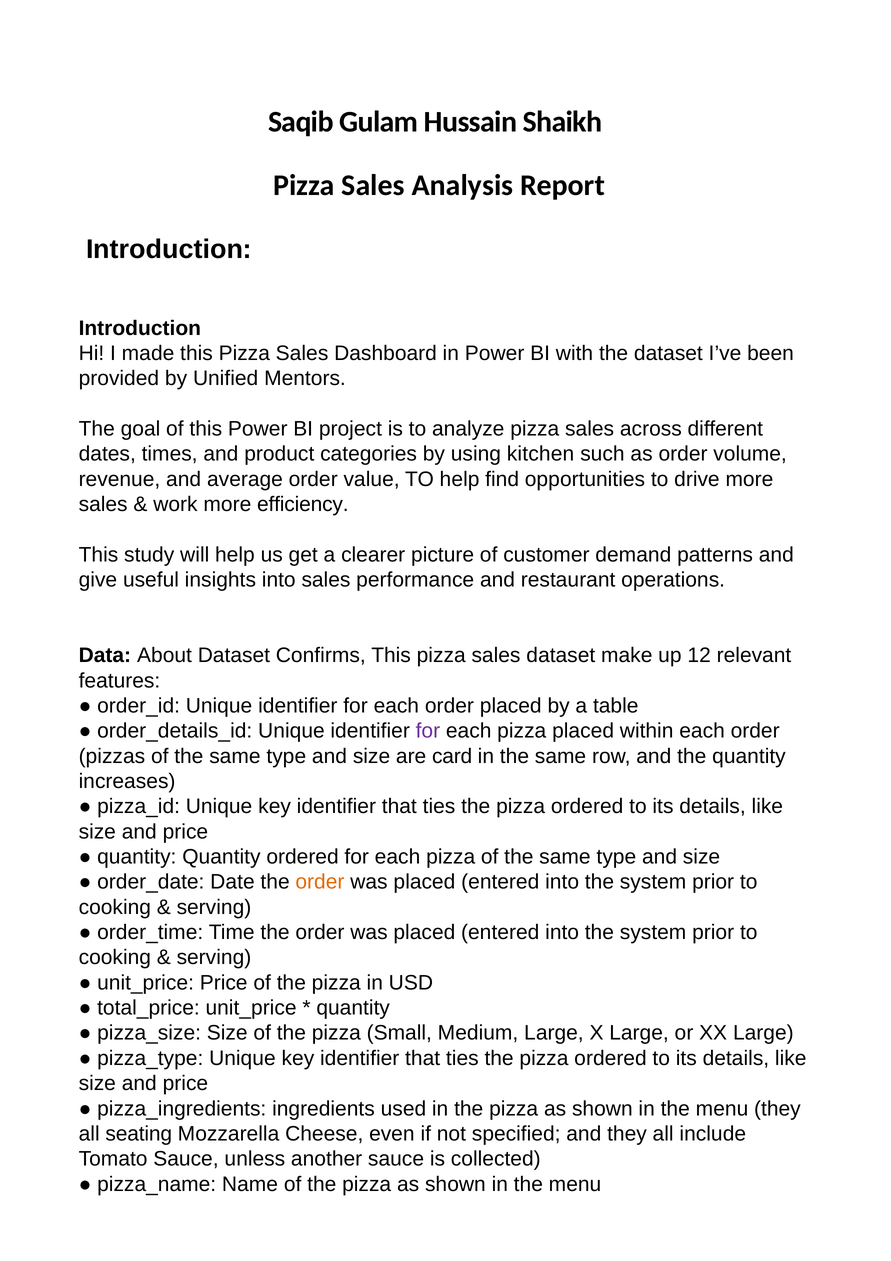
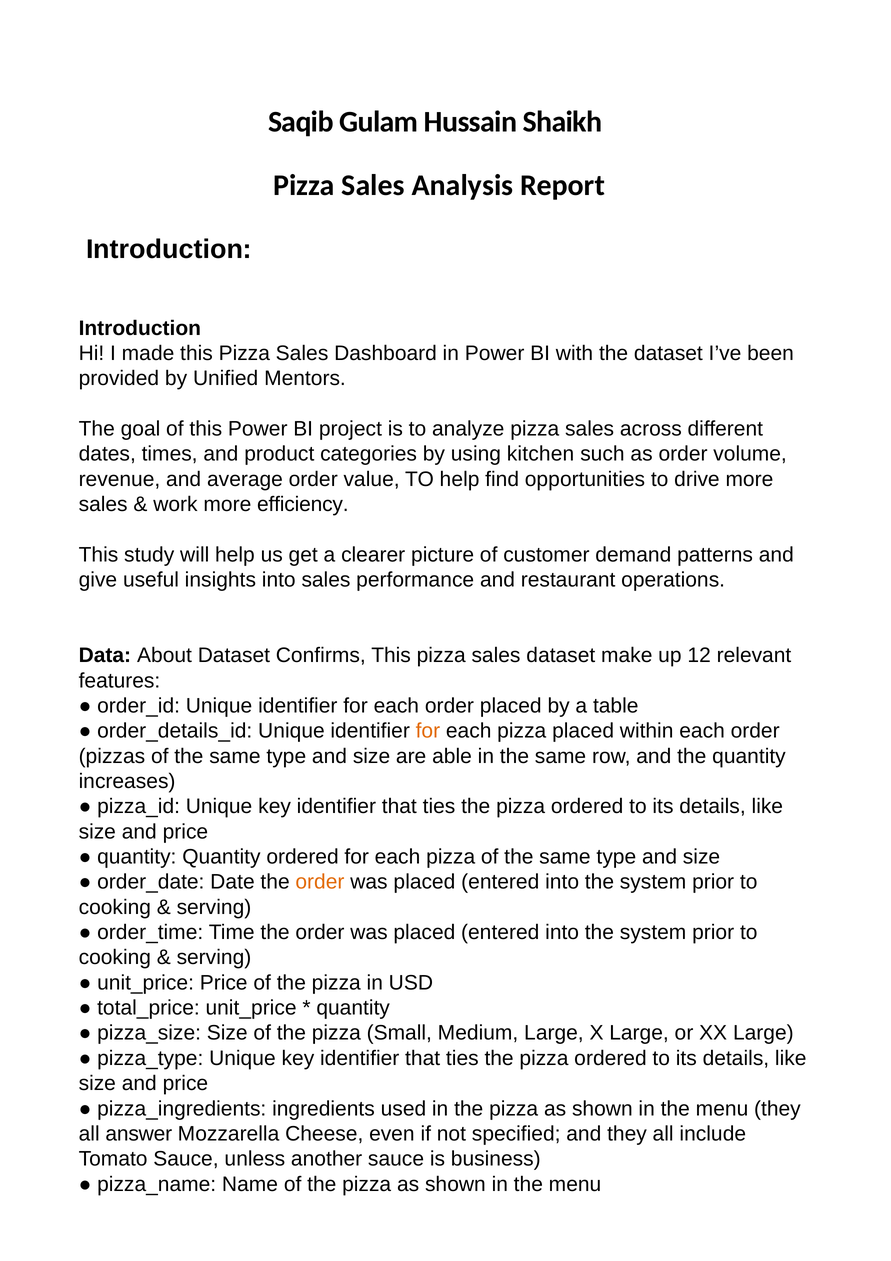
for colour: purple -> orange (428, 731)
card: card -> able (452, 756)
seating: seating -> answer (139, 1134)
collected: collected -> business (496, 1159)
